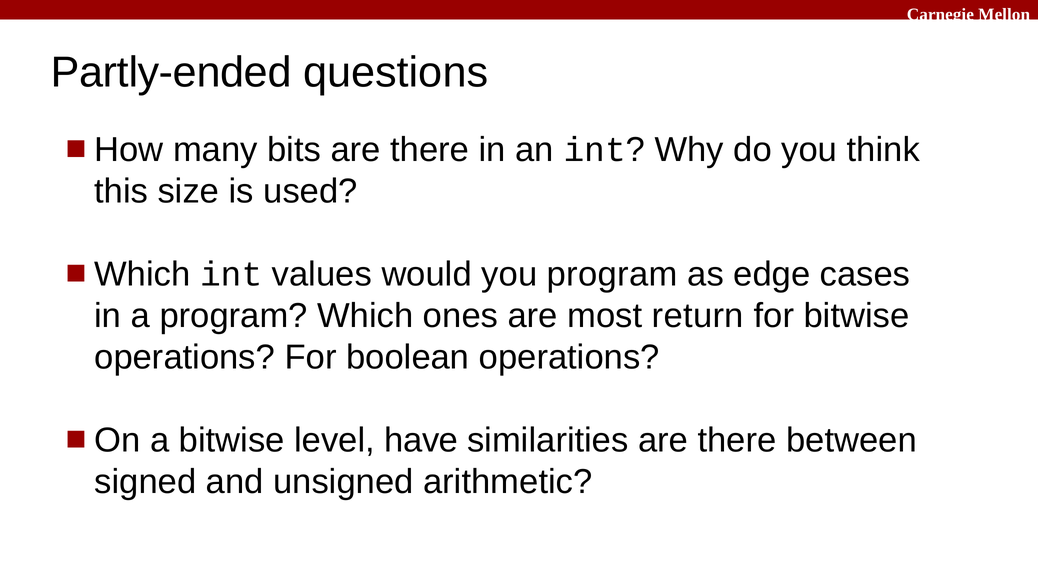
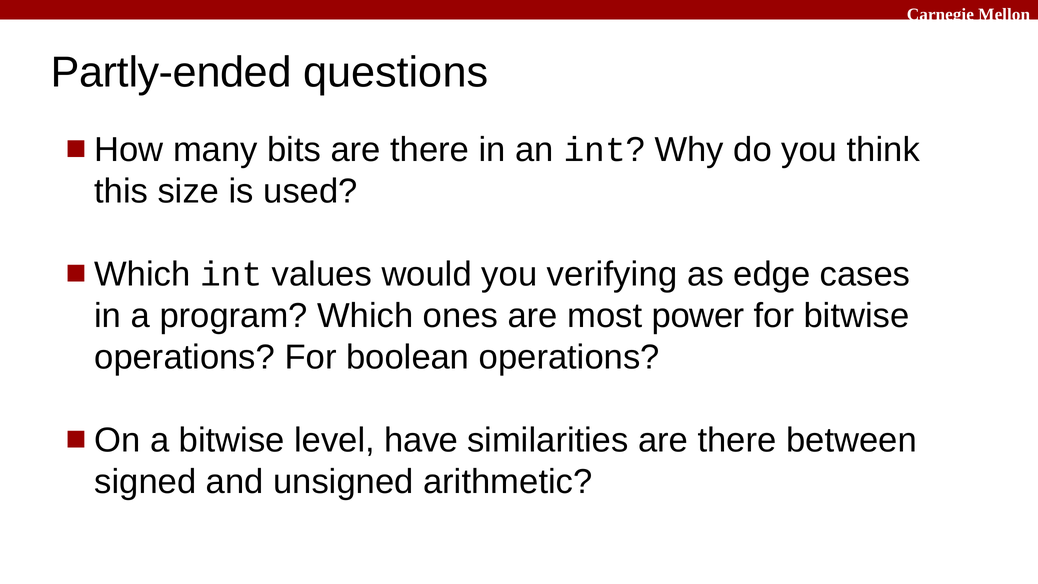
you program: program -> verifying (612, 274)
return: return -> power (698, 316)
